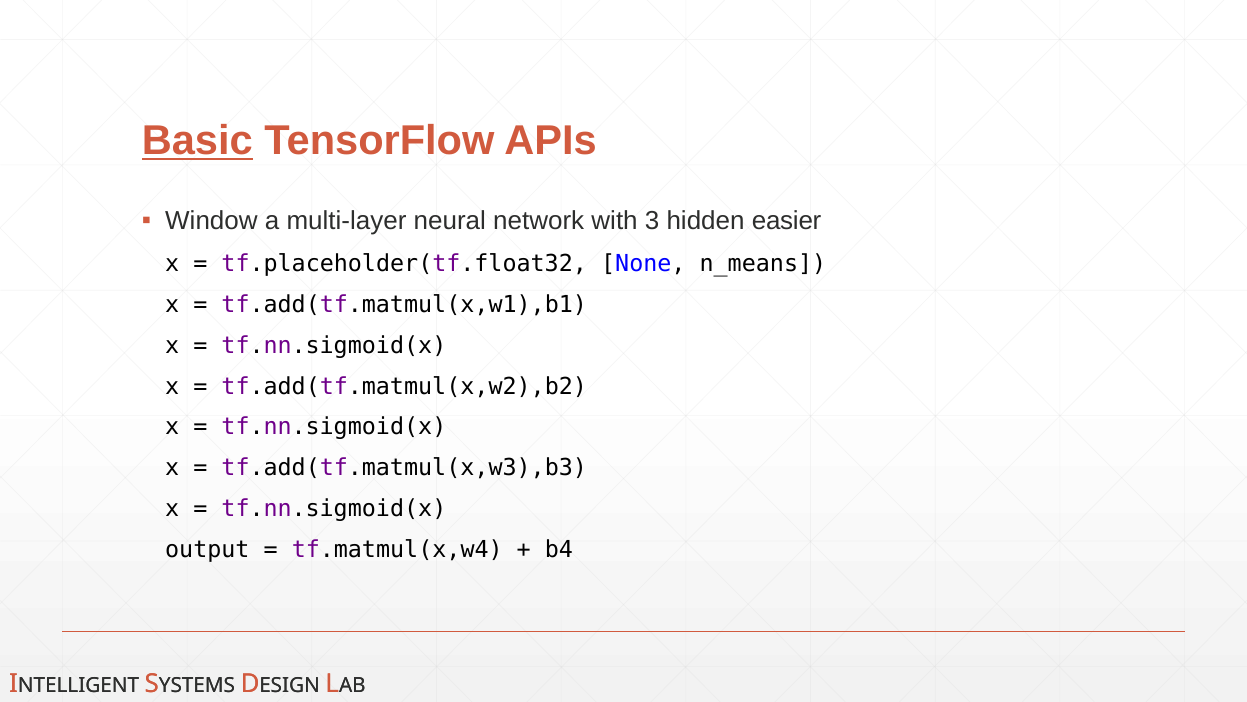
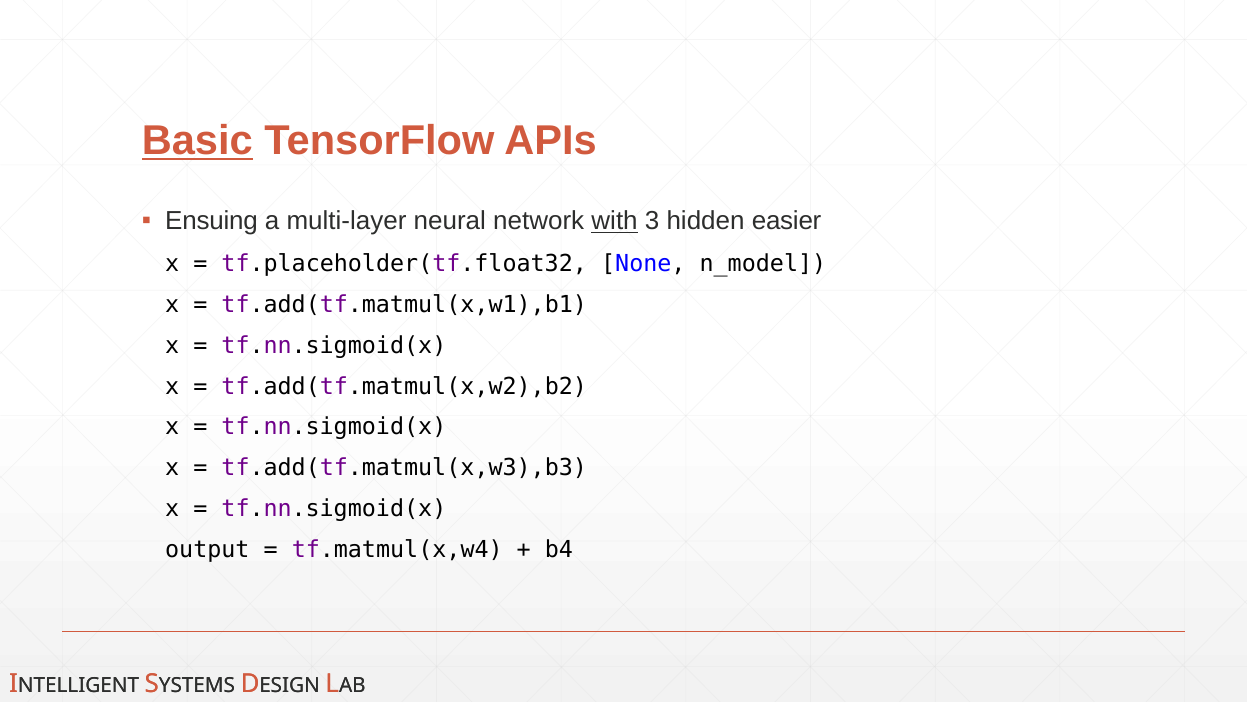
Window: Window -> Ensuing (212, 221)
with underline: none -> present (615, 221)
n_means: n_means -> n_model (763, 263)
